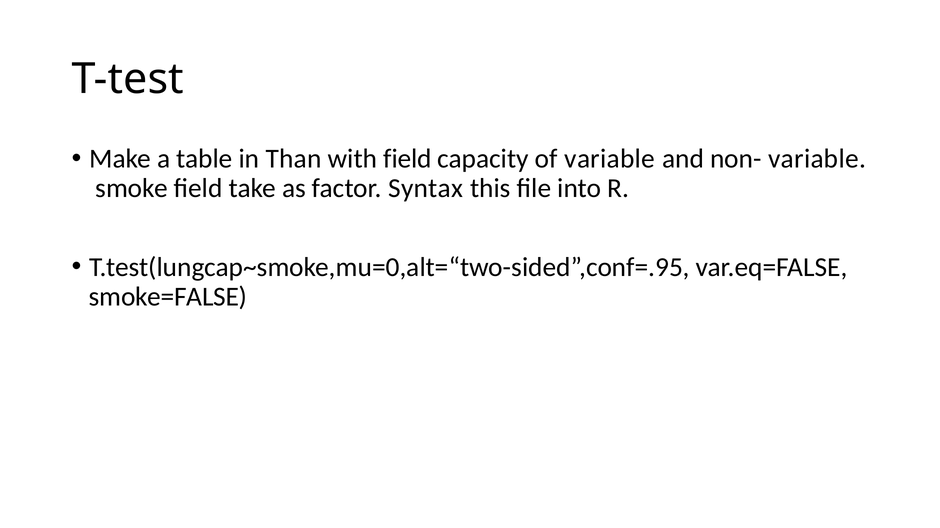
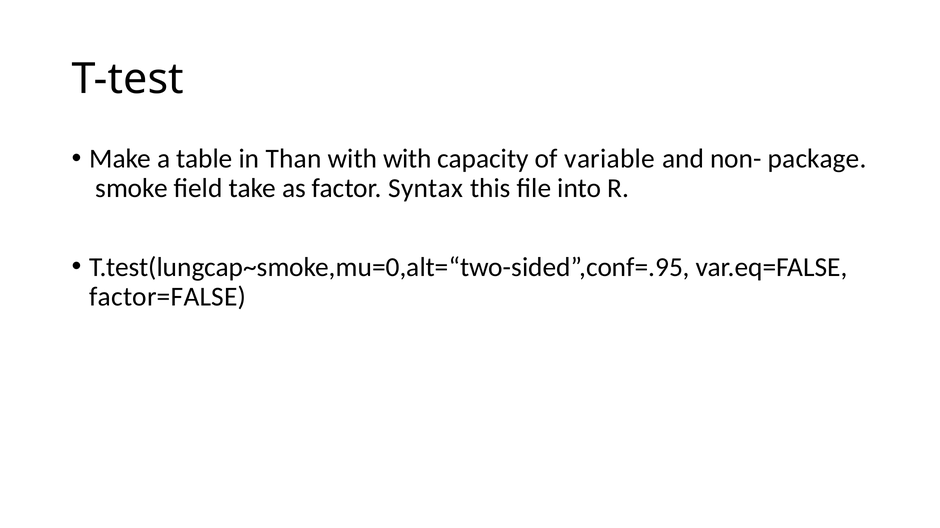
with field: field -> with (407, 159)
non- variable: variable -> package (817, 159)
smoke=FALSE: smoke=FALSE -> factor=FALSE (168, 297)
